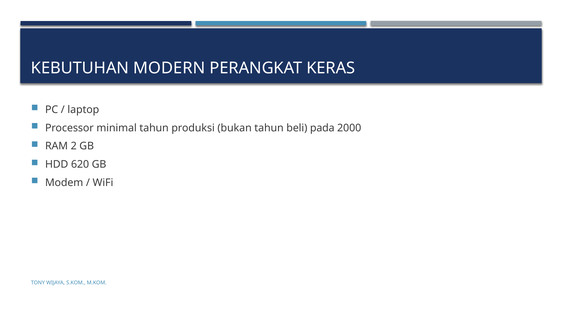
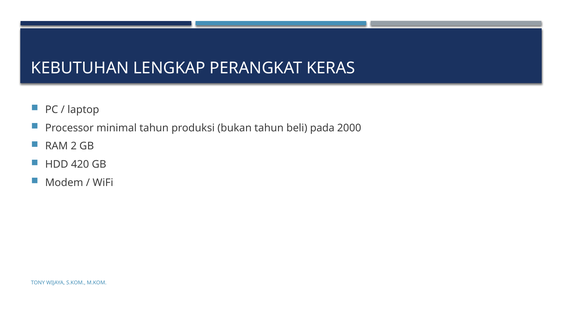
MODERN: MODERN -> LENGKAP (169, 68)
620: 620 -> 420 (80, 164)
